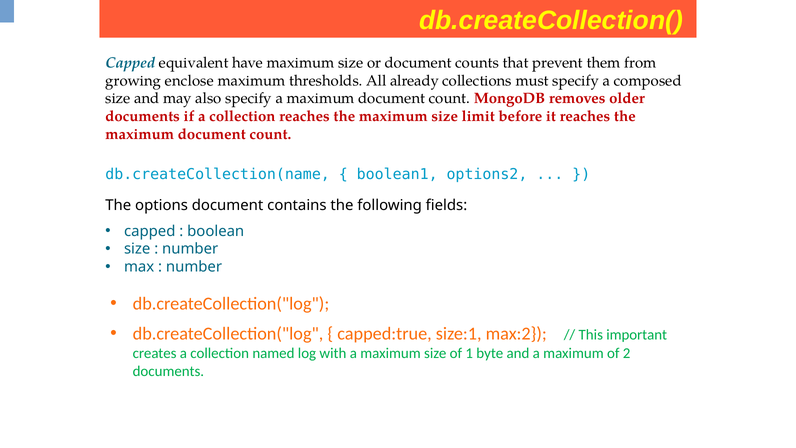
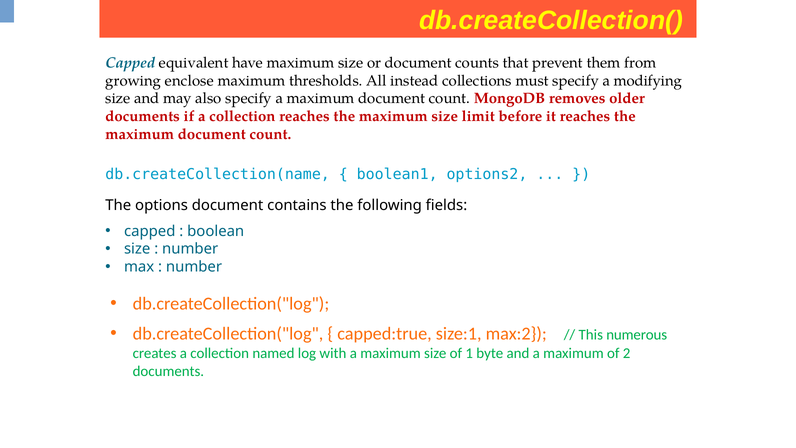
already: already -> instead (414, 81)
composed: composed -> modifying (648, 81)
important: important -> numerous (637, 335)
